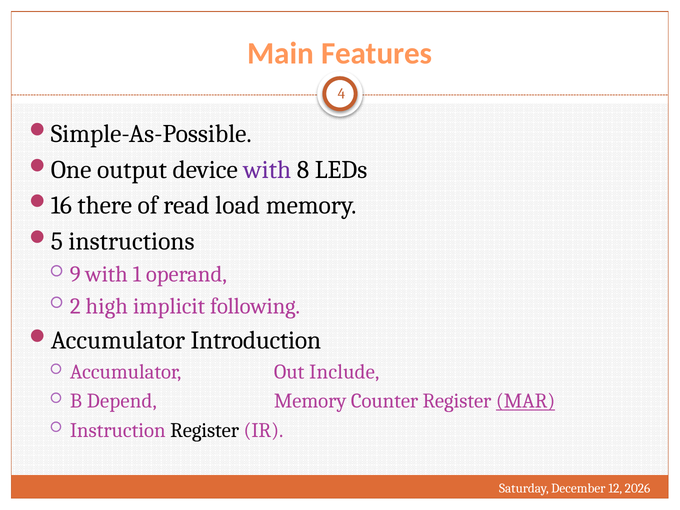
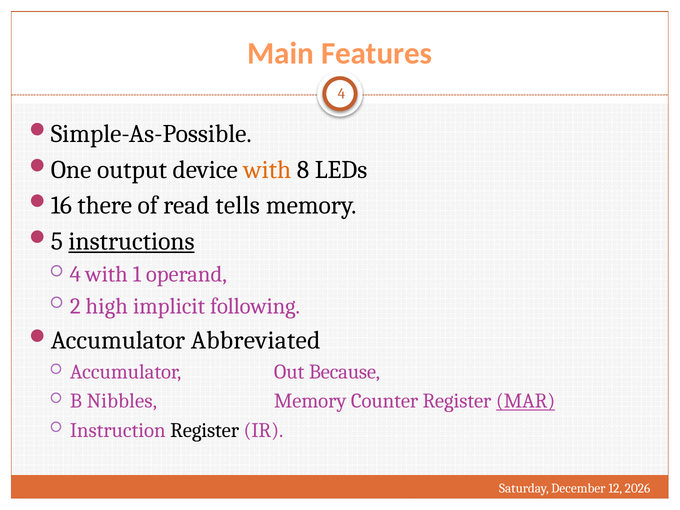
with colour: purple -> orange (267, 170)
load: load -> tells (238, 205)
instructions underline: none -> present (132, 241)
9: 9 -> 4 (75, 274)
Introduction: Introduction -> Abbreviated (256, 340)
Include: Include -> Because (345, 372)
Depend: Depend -> Nibbles (122, 401)
